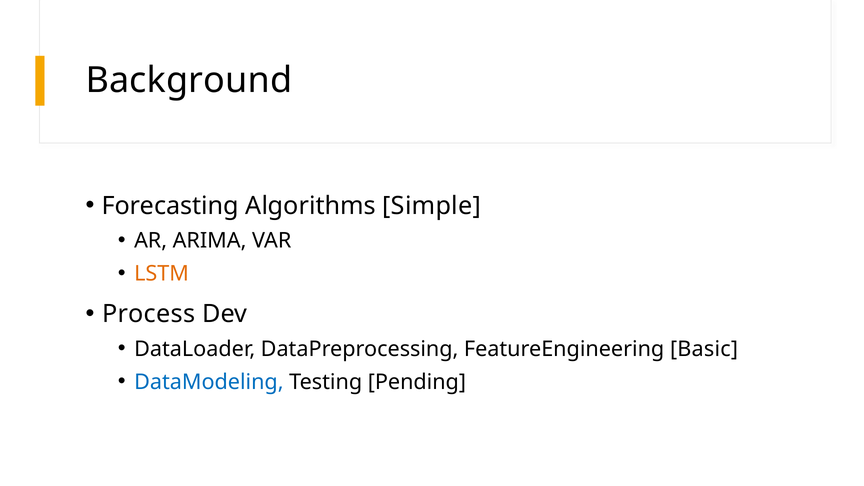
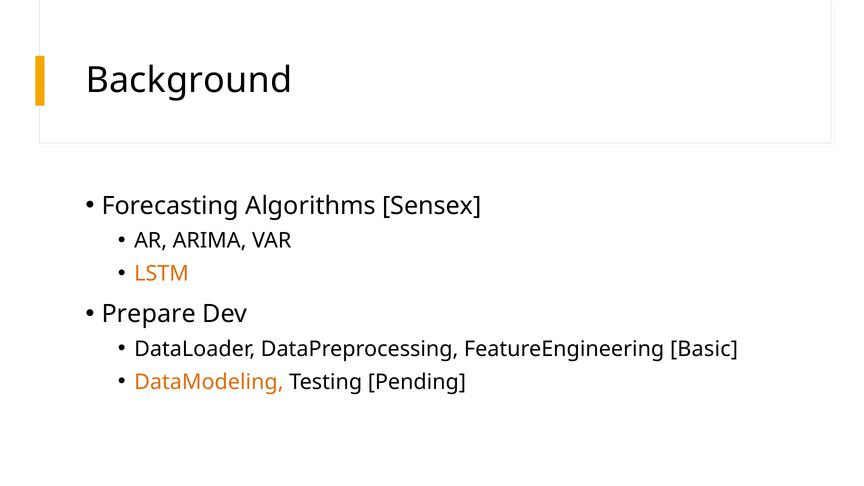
Simple: Simple -> Sensex (432, 206)
Process: Process -> Prepare (149, 314)
DataModeling colour: blue -> orange (209, 382)
